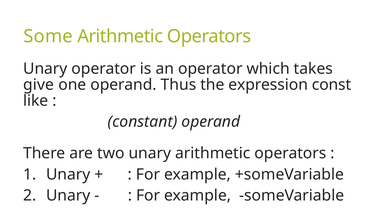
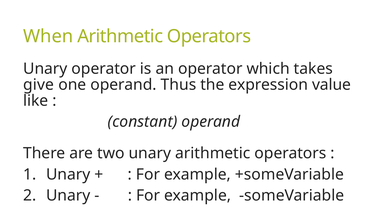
Some: Some -> When (48, 36)
const: const -> value (332, 85)
